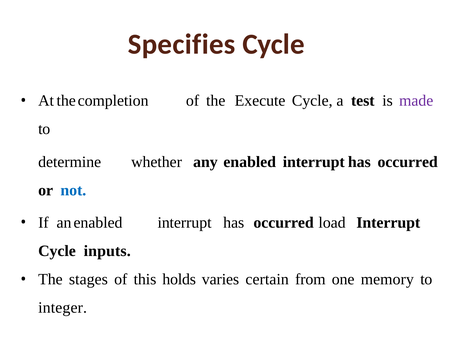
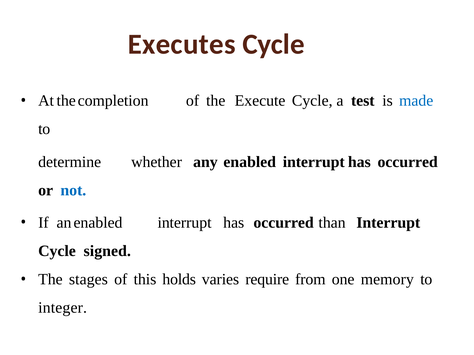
Specifies: Specifies -> Executes (182, 44)
made colour: purple -> blue (416, 101)
load: load -> than (332, 223)
inputs: inputs -> signed (107, 251)
certain: certain -> require (267, 280)
